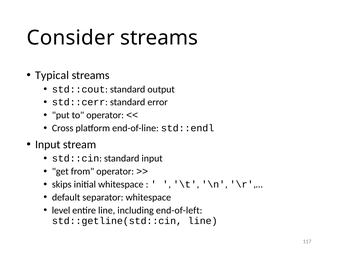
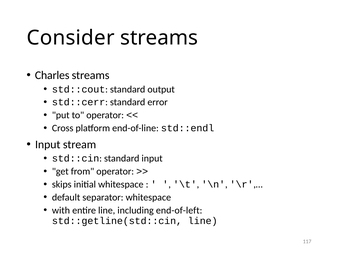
Typical: Typical -> Charles (52, 75)
level: level -> with (61, 211)
